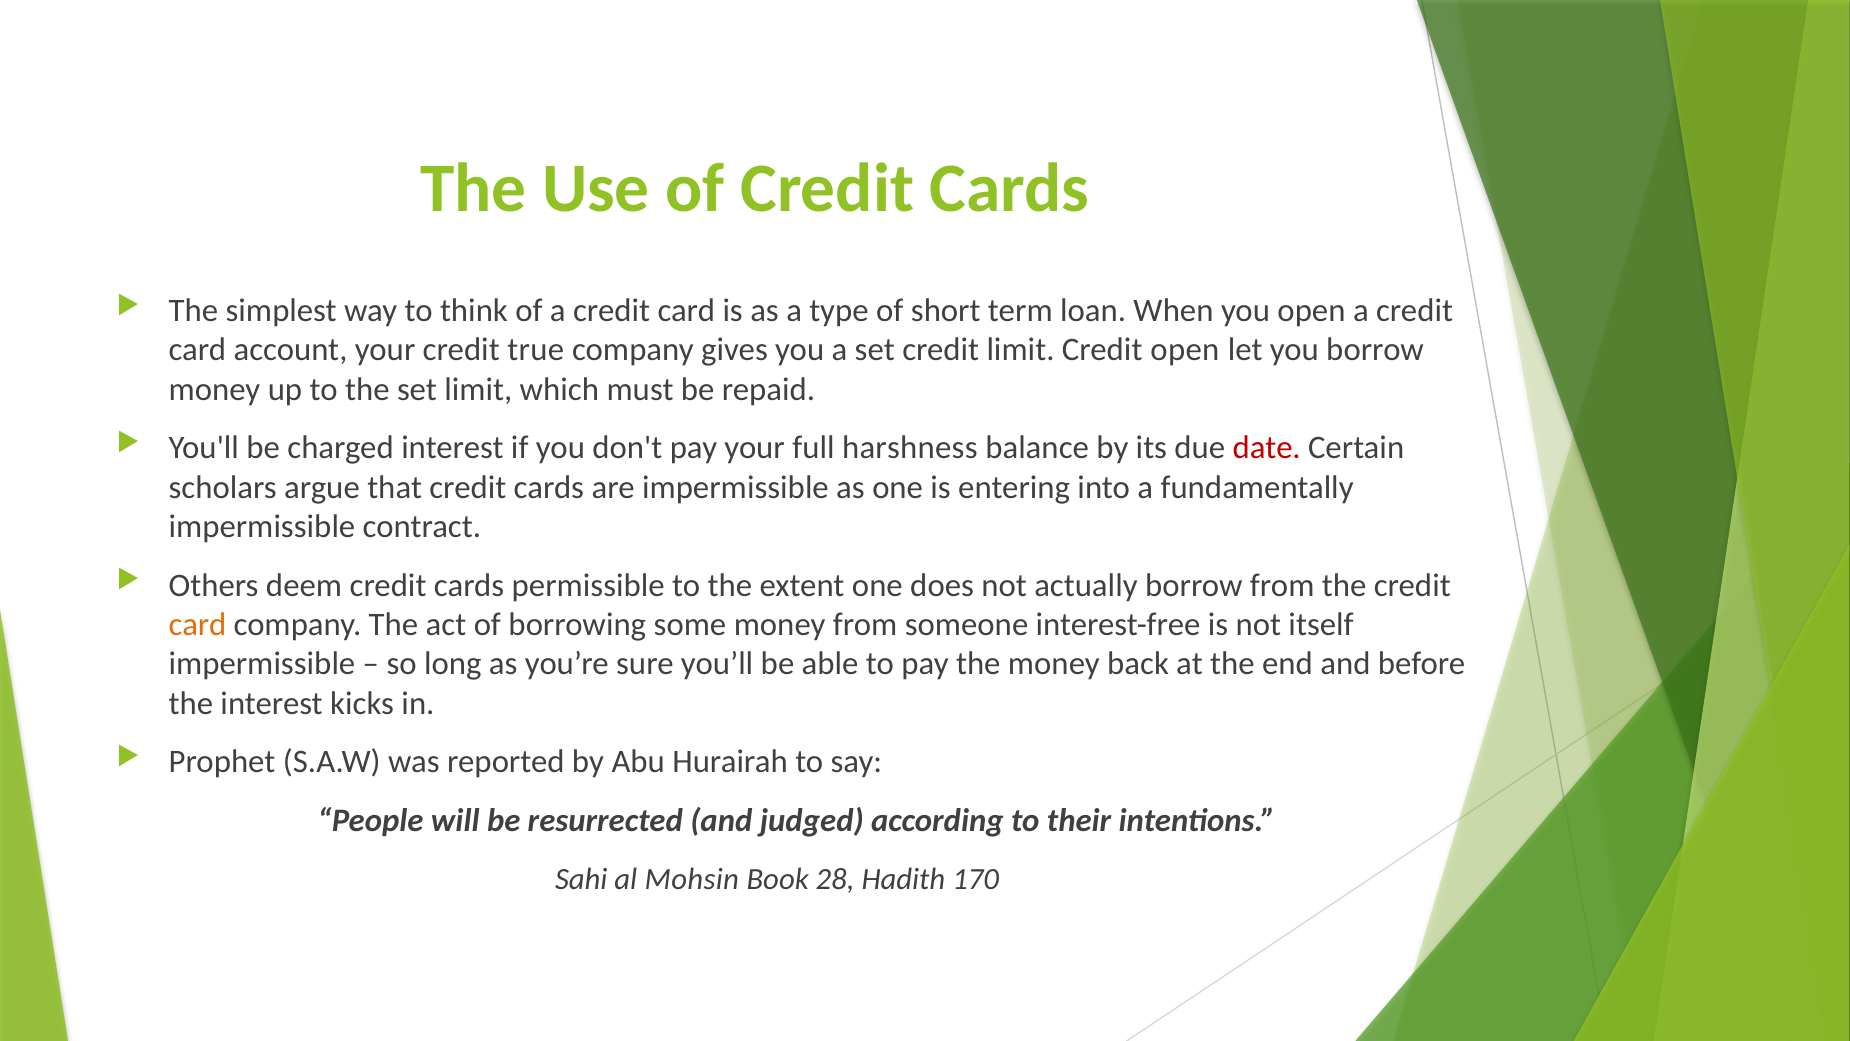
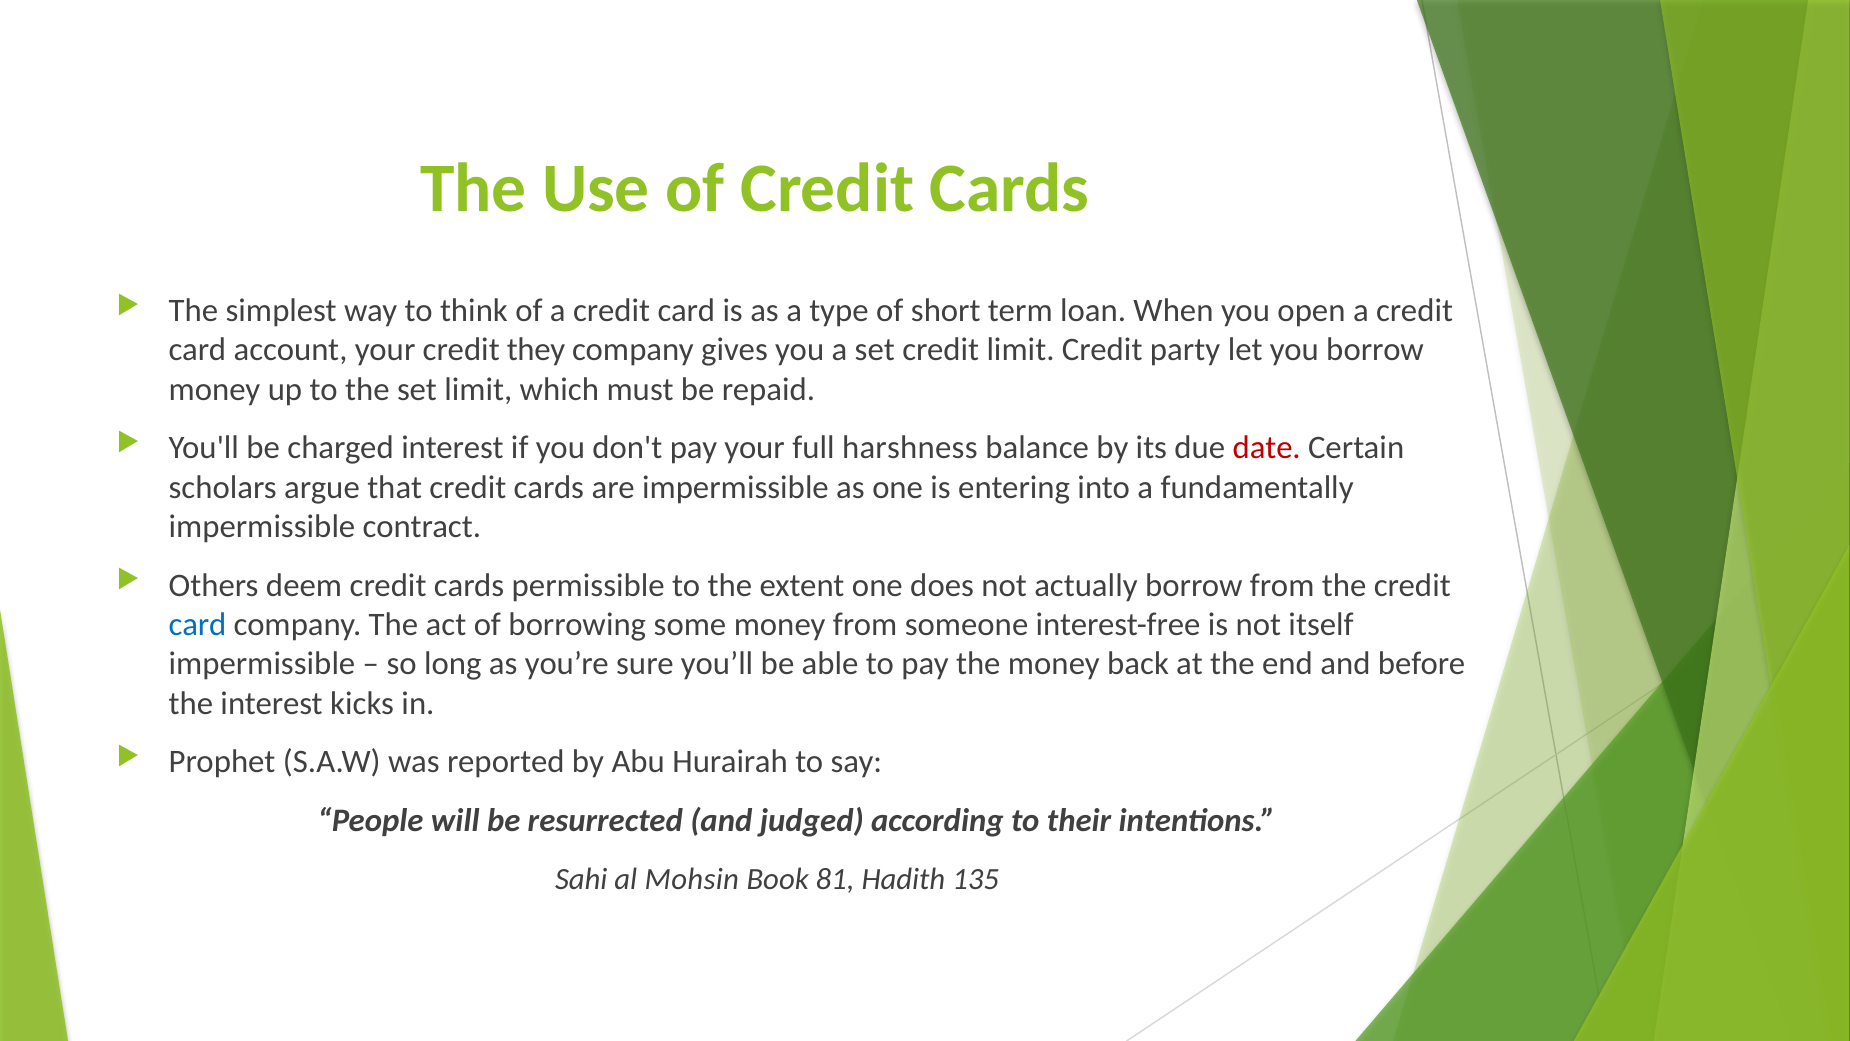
true: true -> they (536, 350)
Credit open: open -> party (1185, 350)
card colour: orange -> blue (198, 624)
28: 28 -> 81 (835, 879)
170: 170 -> 135 (976, 879)
